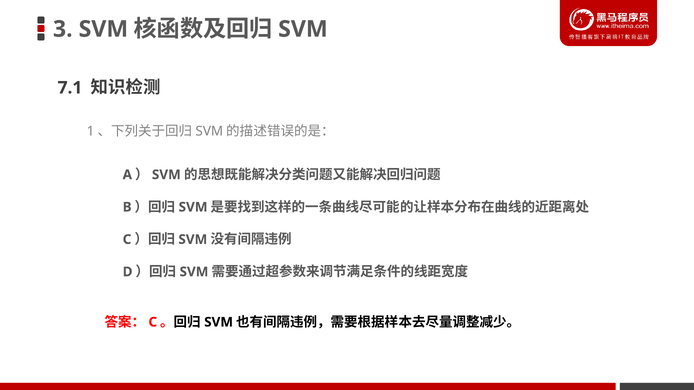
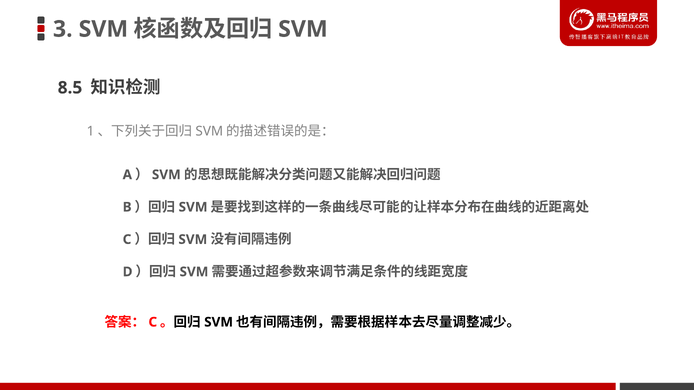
7.1: 7.1 -> 8.5 (70, 88)
